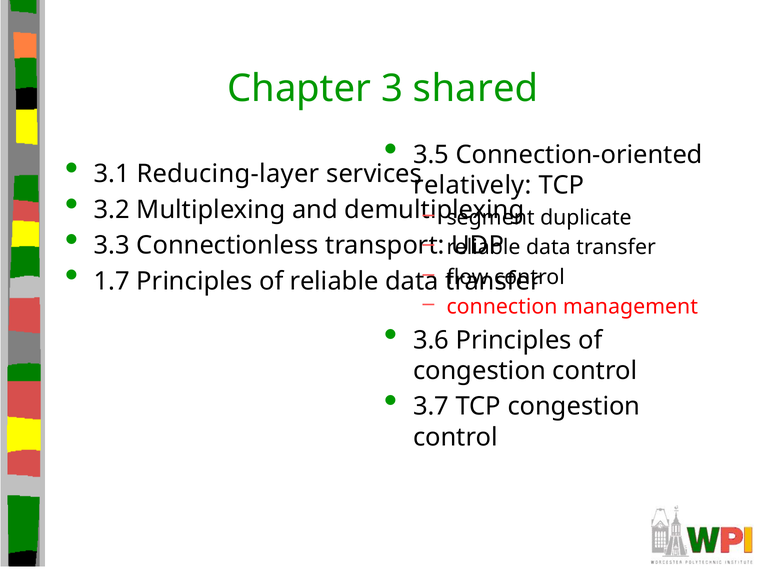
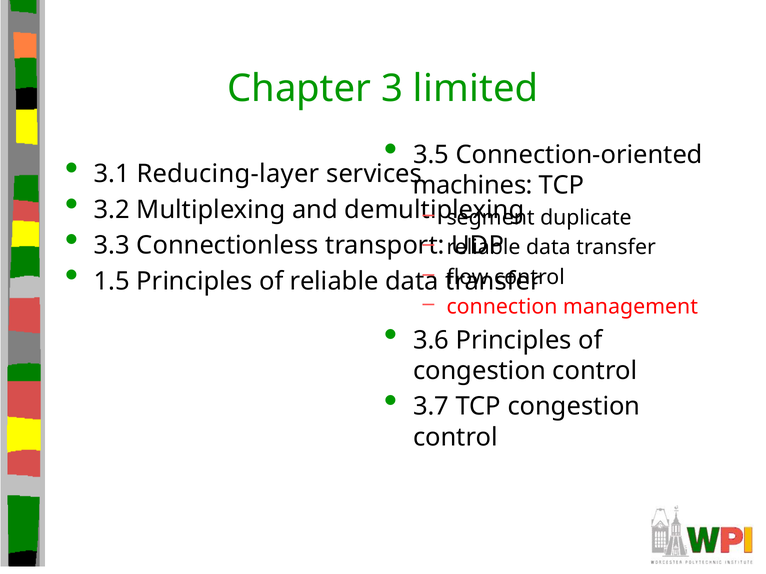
shared: shared -> limited (476, 89)
relatively: relatively -> machines (473, 186)
1.7: 1.7 -> 1.5 (112, 281)
